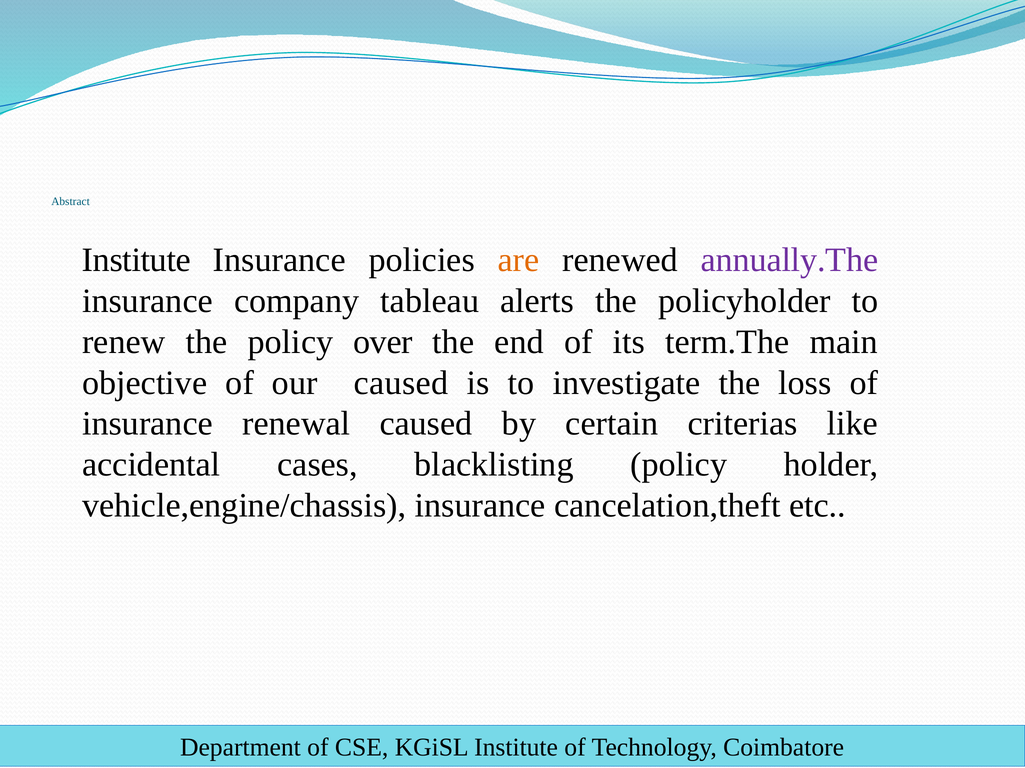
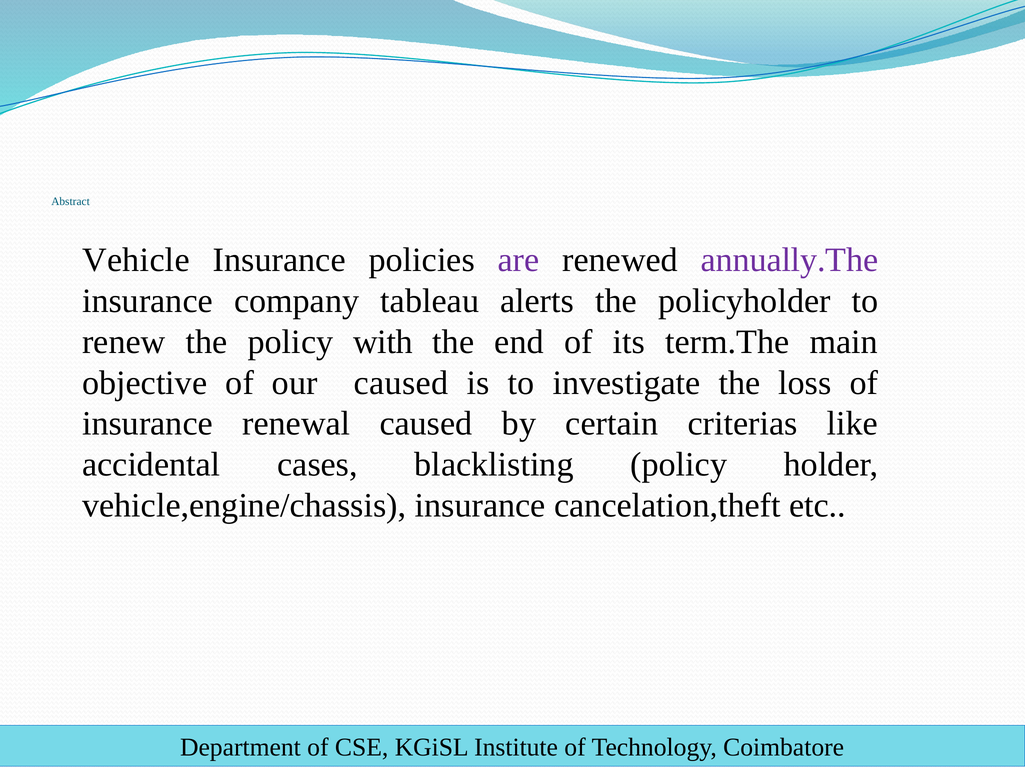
Institute: Institute -> Vehicle (136, 260)
are colour: orange -> purple (519, 260)
over: over -> with (383, 342)
